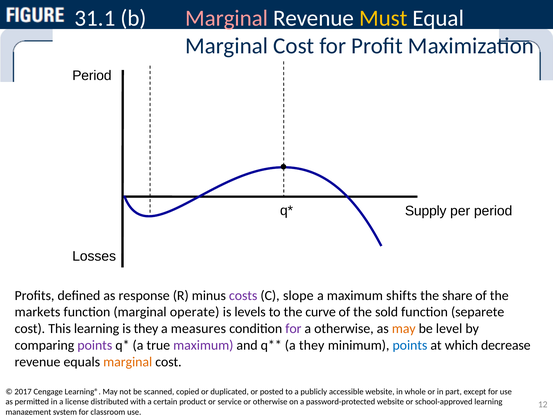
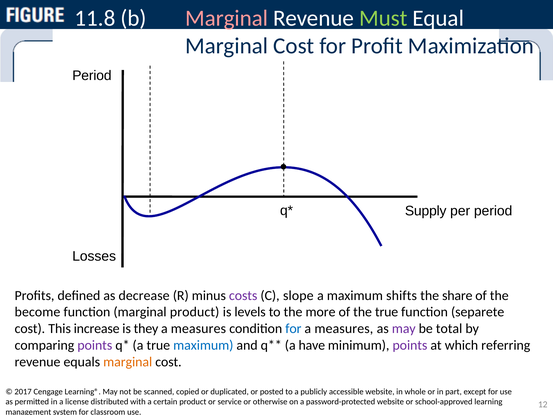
31.1: 31.1 -> 11.8 (95, 18)
Must colour: yellow -> light green (383, 18)
response: response -> decrease (144, 295)
markets: markets -> become (37, 312)
marginal operate: operate -> product (195, 312)
curve: curve -> more (321, 312)
the sold: sold -> true (387, 312)
This learning: learning -> increase (97, 329)
for colour: purple -> blue (293, 329)
otherwise: otherwise -> measures (344, 329)
may colour: orange -> purple (404, 329)
level: level -> total (449, 329)
maximum colour: purple -> blue (203, 345)
a they: they -> have (312, 345)
points colour: blue -> purple (410, 345)
decrease: decrease -> referring (506, 345)
